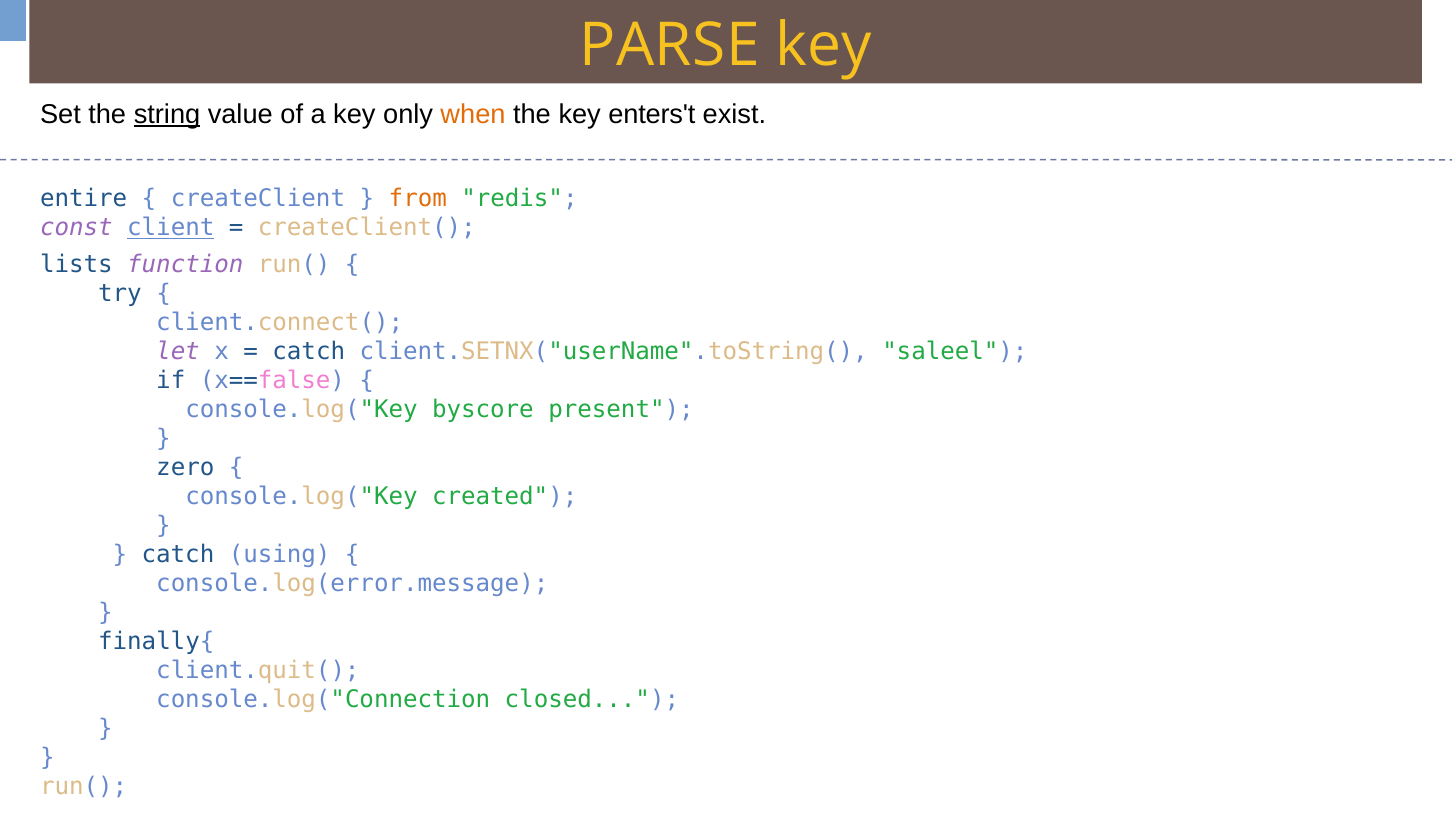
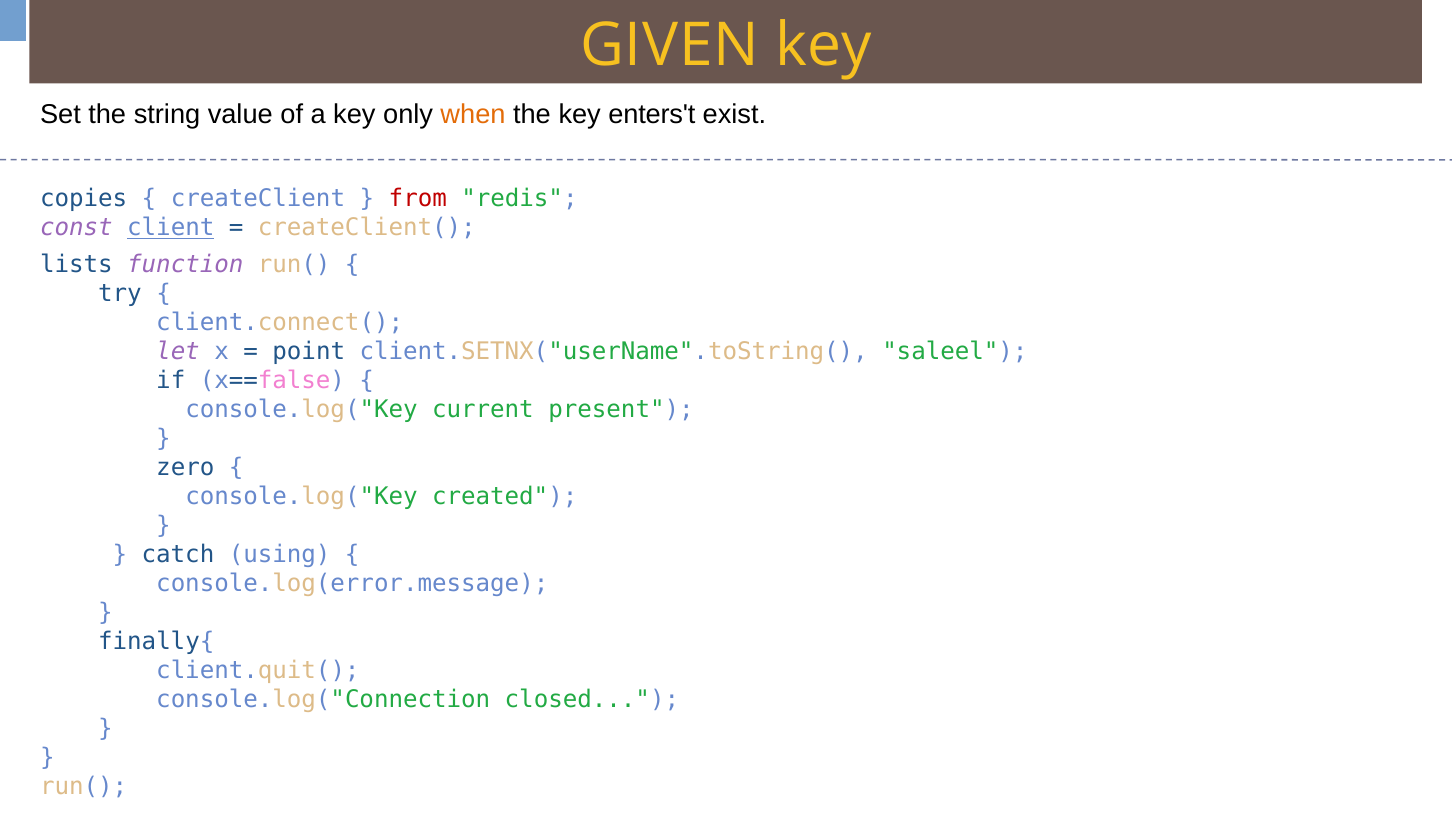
PARSE: PARSE -> GIVEN (669, 46)
string underline: present -> none (167, 114)
entire: entire -> copies (84, 199)
from colour: orange -> red (418, 199)
catch: catch -> point (309, 351)
byscore: byscore -> current (483, 409)
